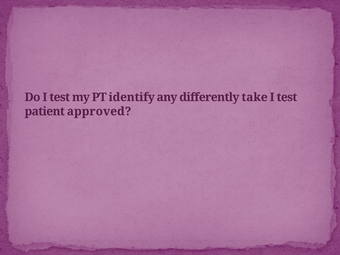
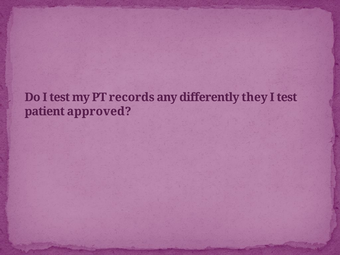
identify: identify -> records (132, 97)
take: take -> they (255, 97)
